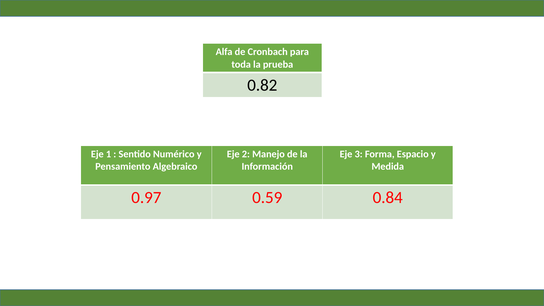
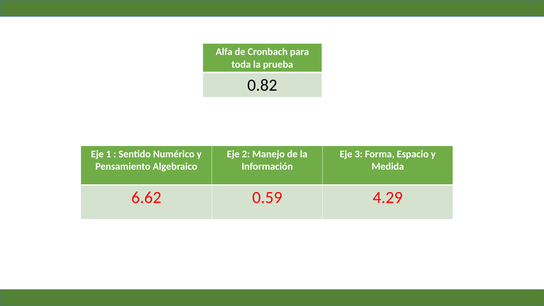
0.97: 0.97 -> 6.62 (146, 198)
0.84: 0.84 -> 4.29 (388, 198)
